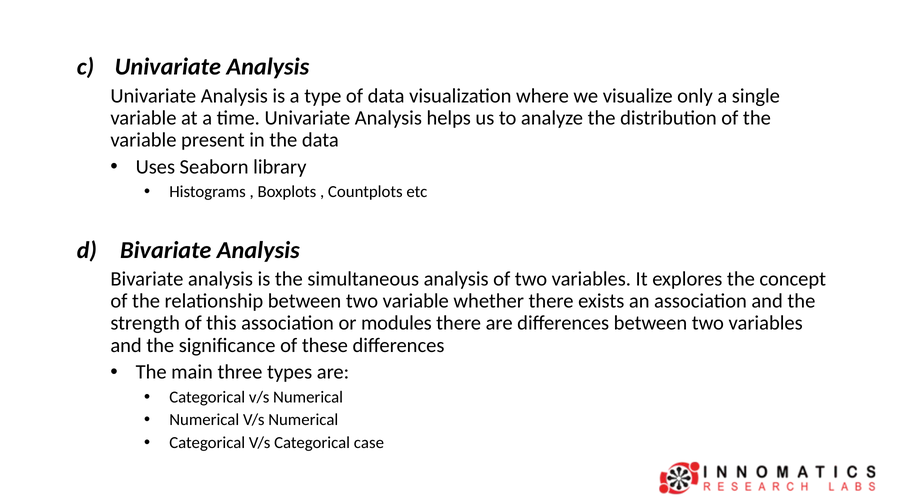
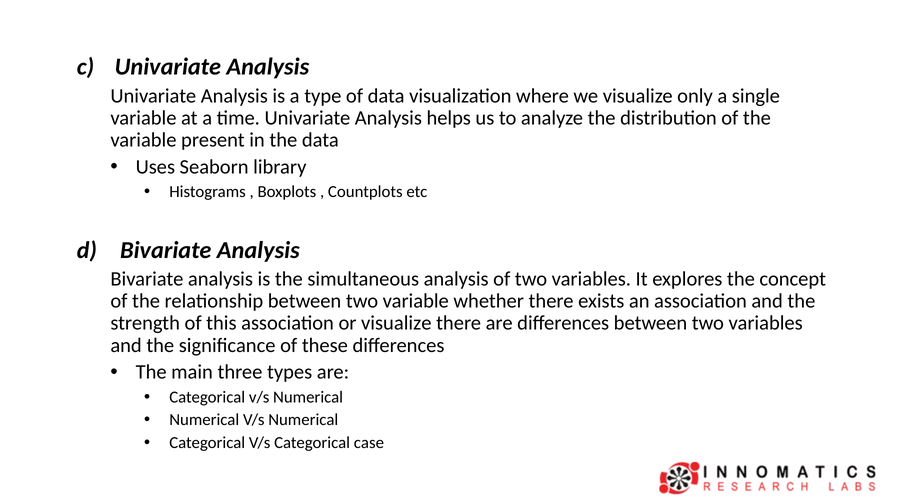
or modules: modules -> visualize (396, 324)
